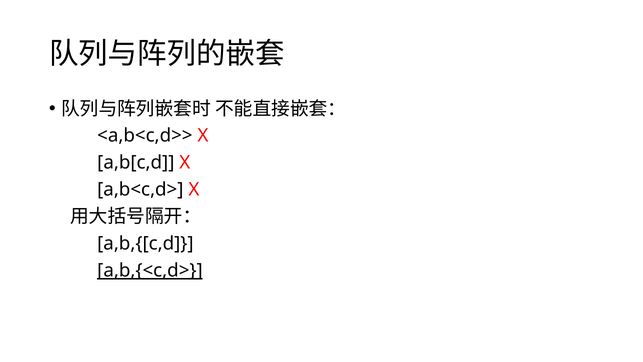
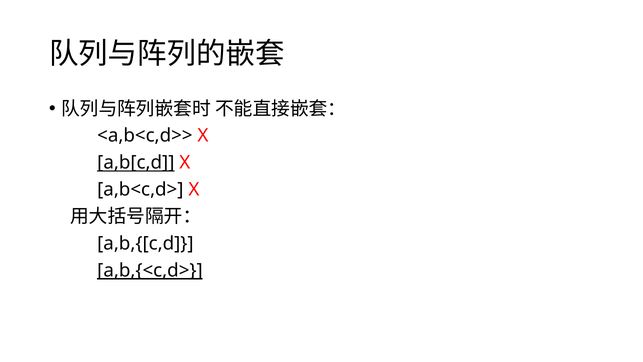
a,b[c,d underline: none -> present (136, 163)
